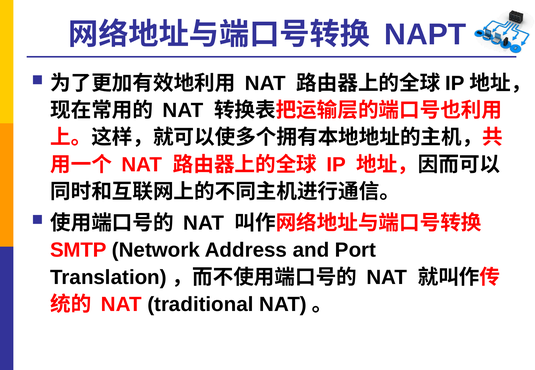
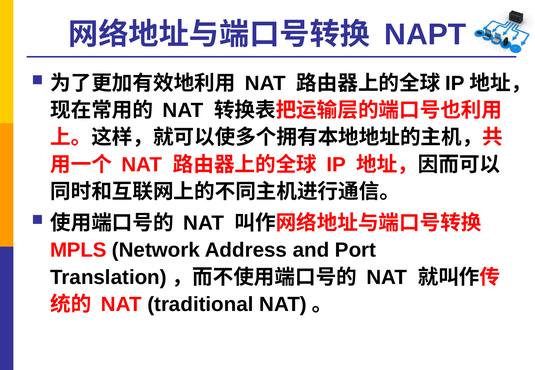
SMTP: SMTP -> MPLS (78, 250)
